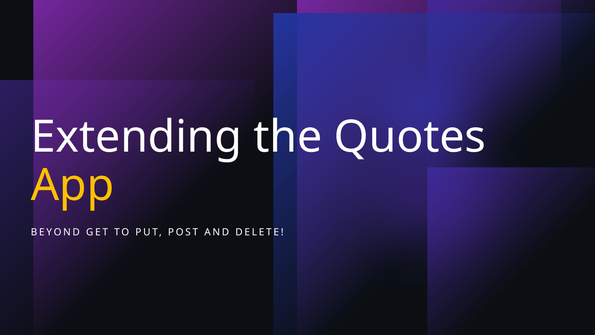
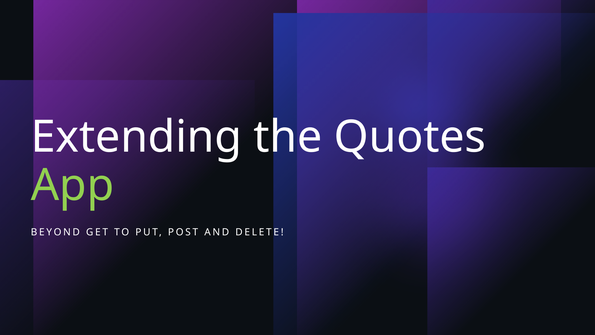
App colour: yellow -> light green (73, 185)
